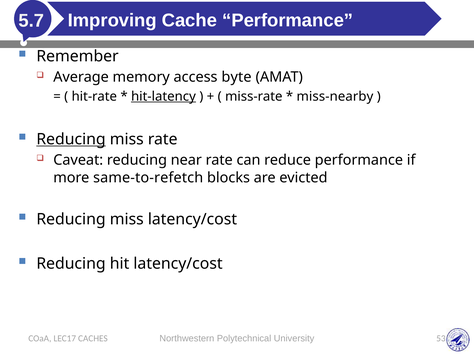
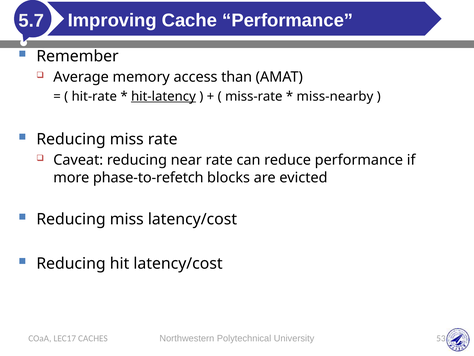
byte: byte -> than (237, 77)
Reducing underline: present -> none (71, 139)
same-to-refetch: same-to-refetch -> phase-to-refetch (148, 177)
